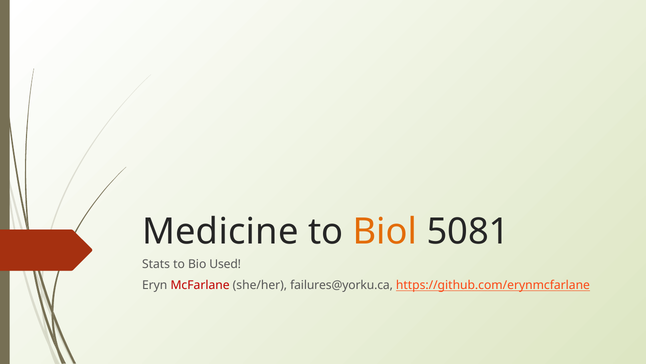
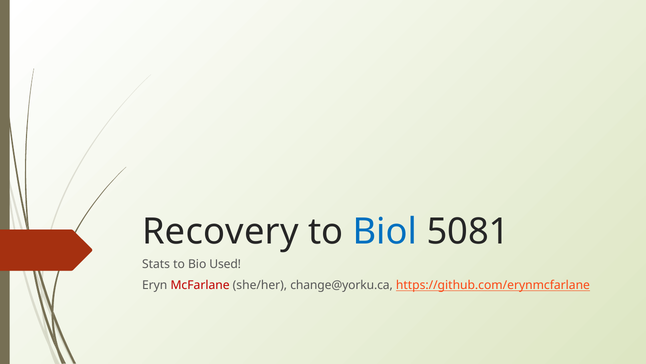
Medicine: Medicine -> Recovery (220, 231)
Biol colour: orange -> blue (385, 231)
failures@yorku.ca: failures@yorku.ca -> change@yorku.ca (342, 285)
